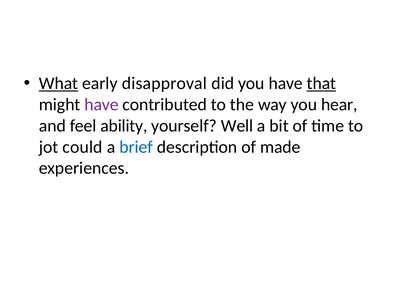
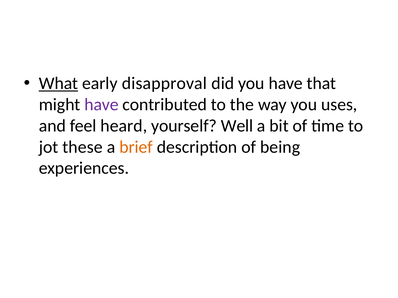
that underline: present -> none (321, 83)
hear: hear -> uses (339, 105)
ability: ability -> heard (124, 126)
could: could -> these (82, 147)
brief colour: blue -> orange (136, 147)
made: made -> being (280, 147)
